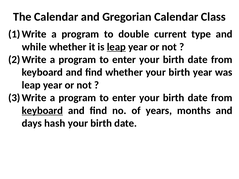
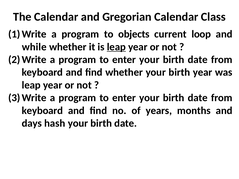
double: double -> objects (134, 34)
type: type -> loop (201, 34)
keyboard underline: present -> none (42, 111)
